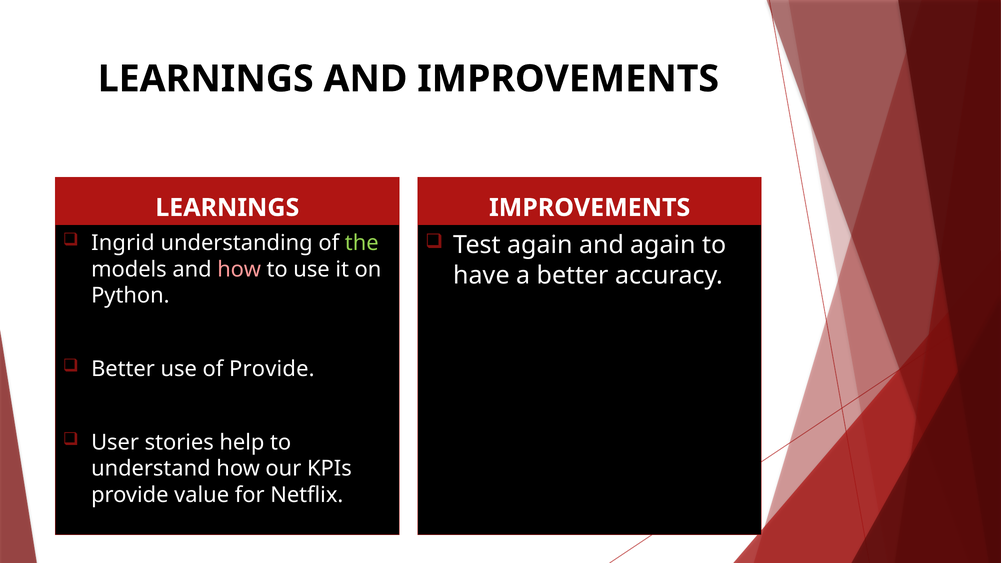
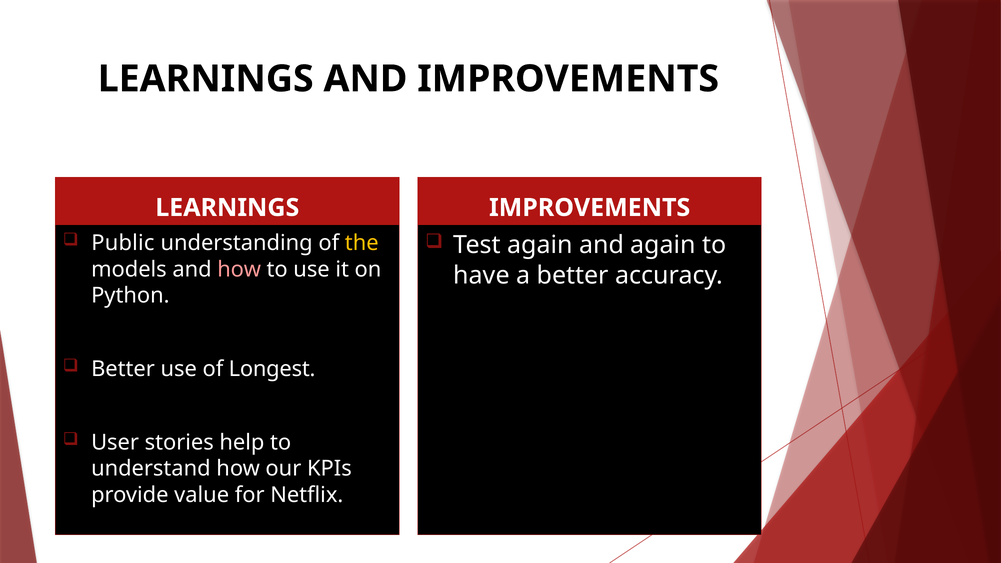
Ingrid: Ingrid -> Public (123, 243)
the colour: light green -> yellow (362, 243)
of Provide: Provide -> Longest (272, 369)
